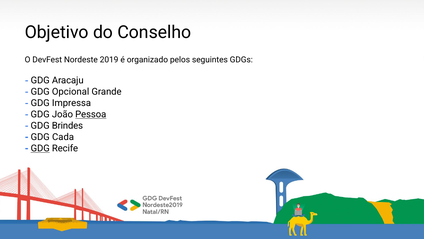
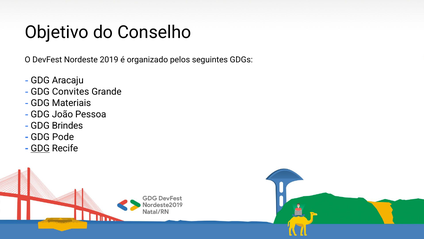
Opcional: Opcional -> Convites (71, 92)
Impressa: Impressa -> Materiais (71, 103)
Pessoa underline: present -> none (91, 114)
Cada: Cada -> Pode (63, 137)
